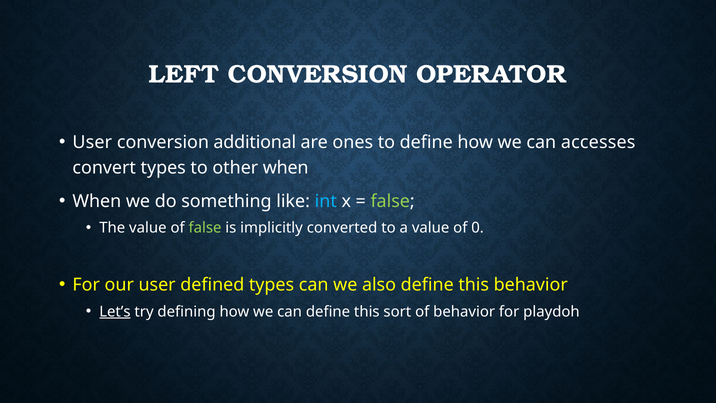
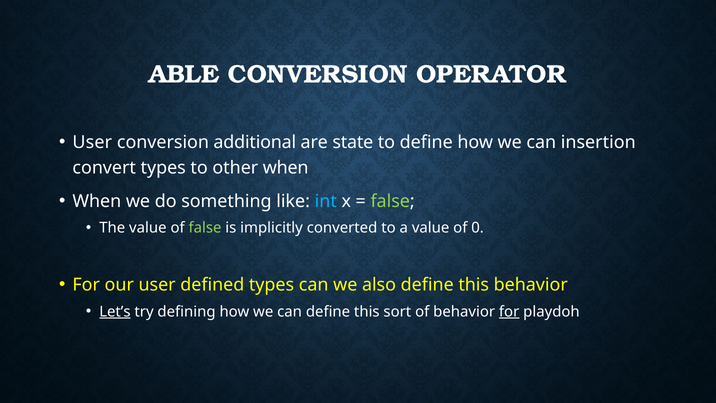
LEFT: LEFT -> ABLE (184, 75)
ones: ones -> state (353, 142)
accesses: accesses -> insertion (598, 142)
for underline: none -> present (509, 312)
